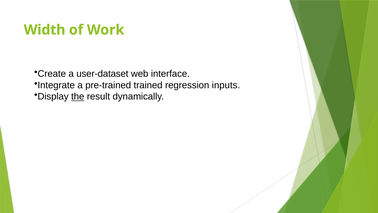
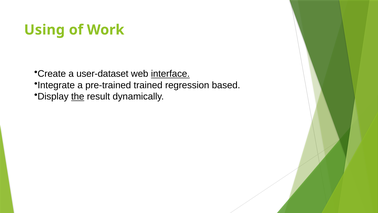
Width: Width -> Using (44, 30)
interface underline: none -> present (170, 74)
inputs: inputs -> based (226, 85)
